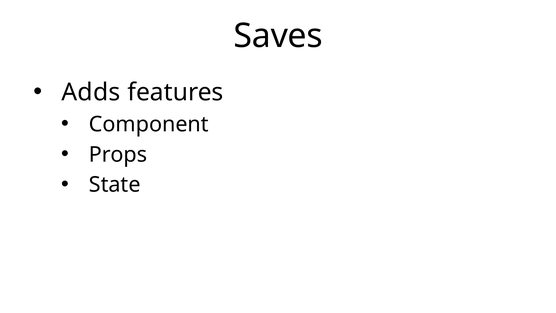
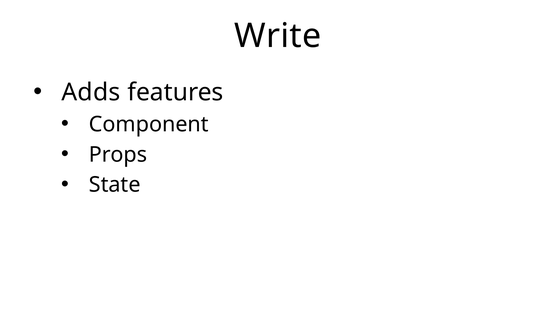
Saves: Saves -> Write (278, 36)
